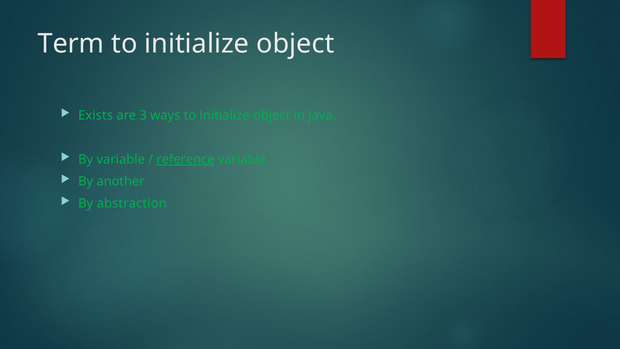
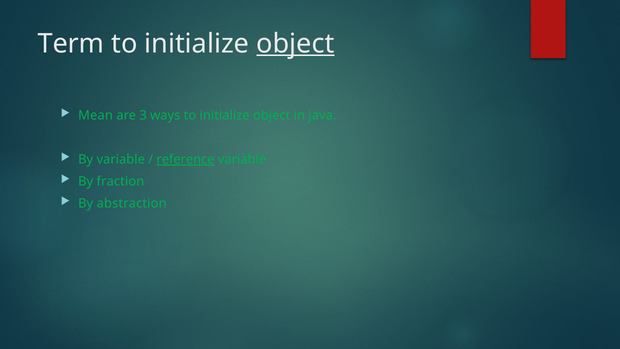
object underline: none -> present (295, 44)
Exists: Exists -> Mean (96, 115)
another: another -> fraction (120, 181)
